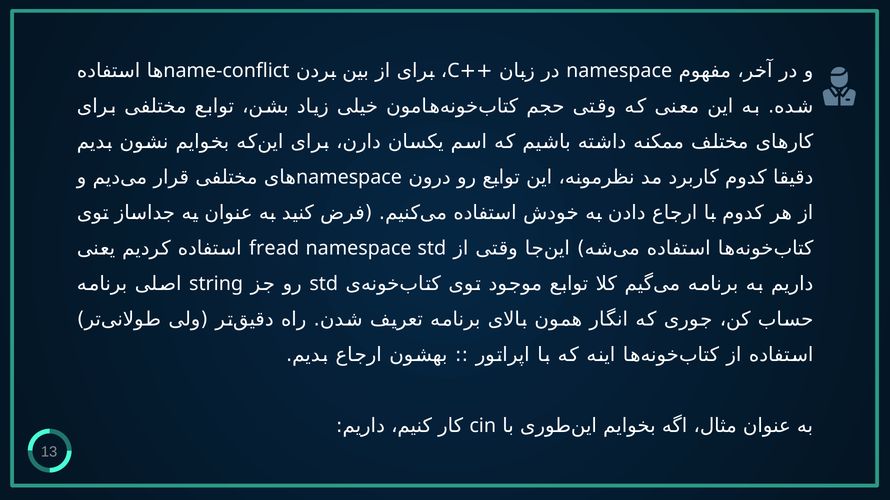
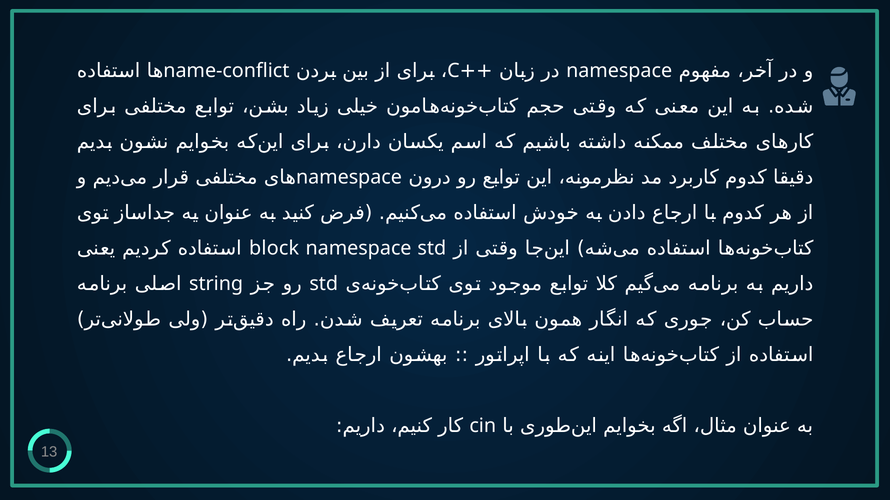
fread: fread -> block (274, 248)
